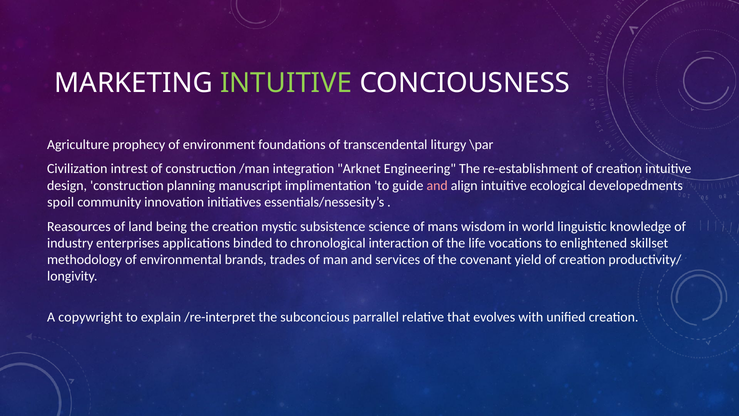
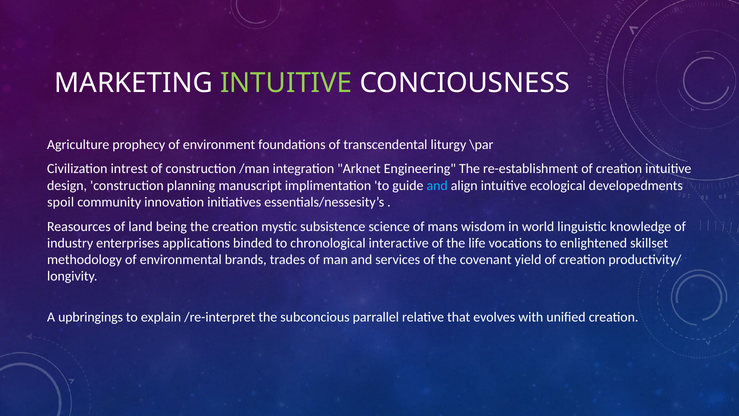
and colour: pink -> light blue (437, 185)
interaction: interaction -> interactive (399, 243)
copywright: copywright -> upbringings (91, 317)
